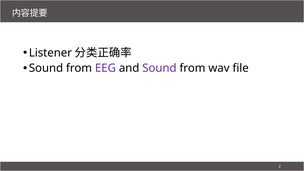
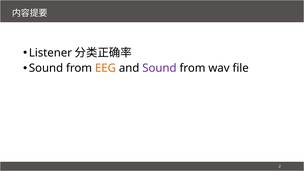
EEG colour: purple -> orange (105, 68)
